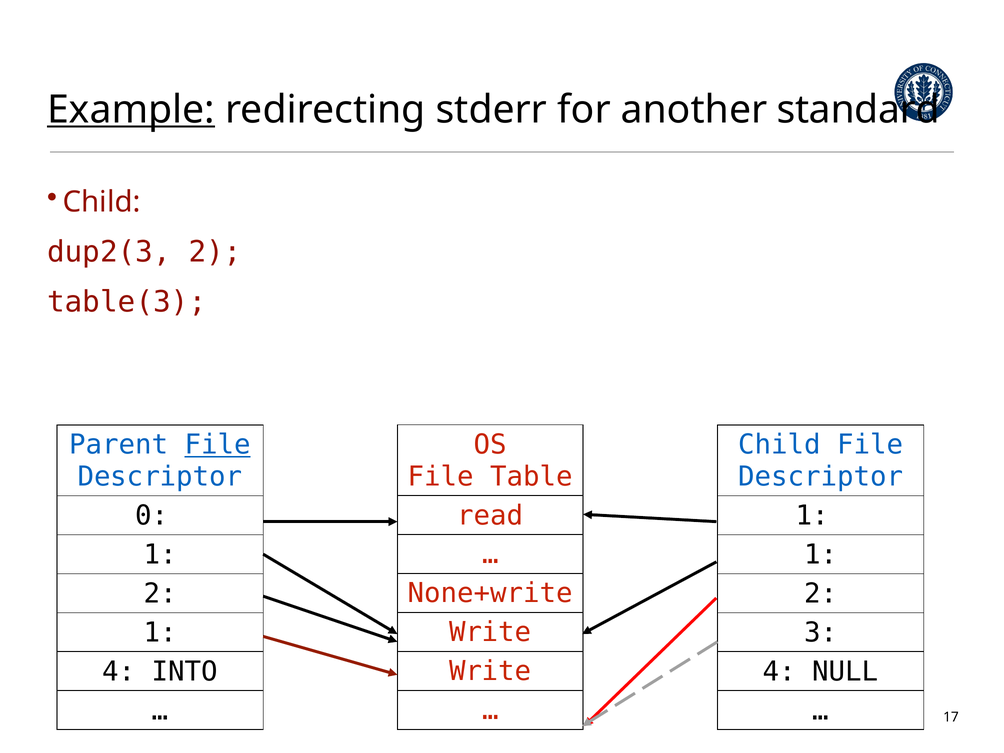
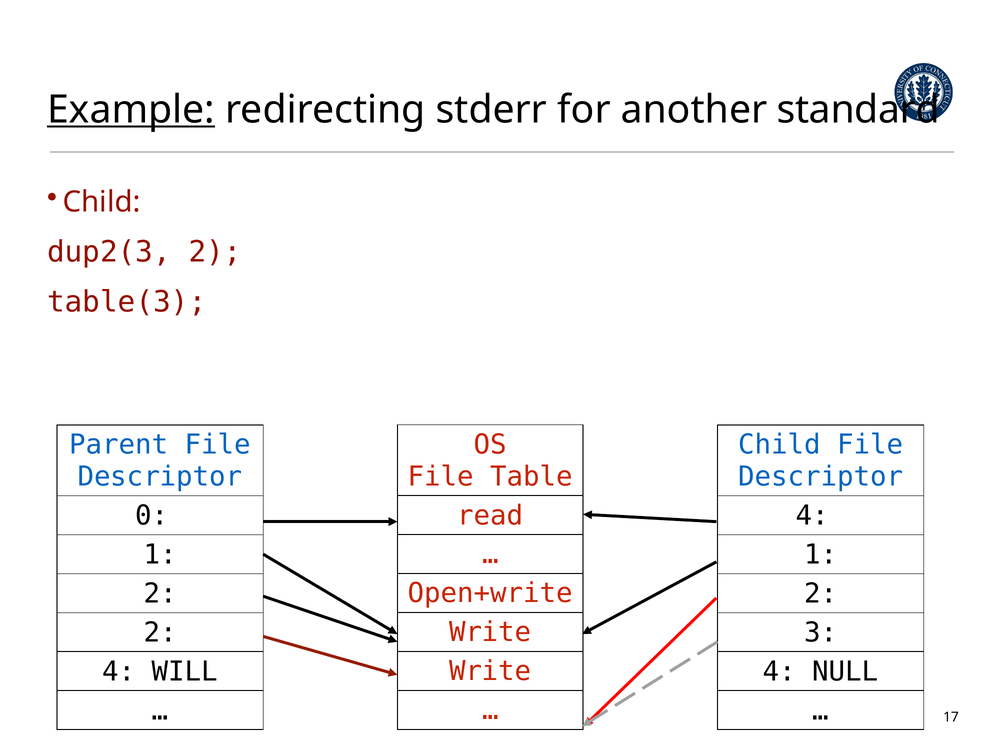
File underline: present -> none (218, 445)
1: 1 -> 4 (812, 516)
None+write: None+write -> Open+write (490, 593)
1: 1 -> 2 (160, 633)
INTO: INTO -> WILL (185, 672)
